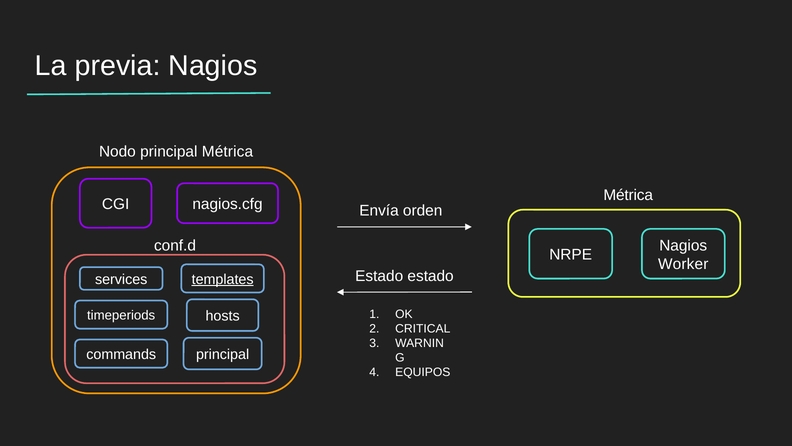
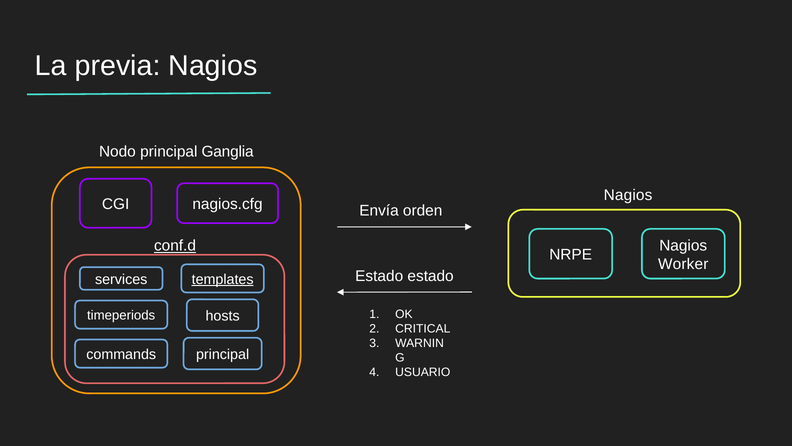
principal Métrica: Métrica -> Ganglia (228, 151)
Métrica: Métrica -> Nagios (628, 195)
conf.d underline: none -> present (175, 246)
EQUIPOS: EQUIPOS -> USUARIO (423, 372)
